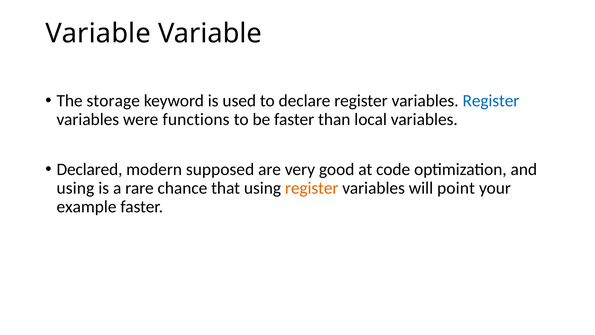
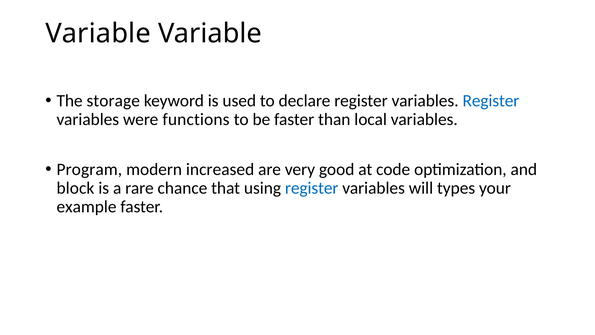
Declared: Declared -> Program (89, 169)
supposed: supposed -> increased (220, 169)
using: using -> block (75, 188)
register colour: orange -> blue (312, 188)
point: point -> types (456, 188)
